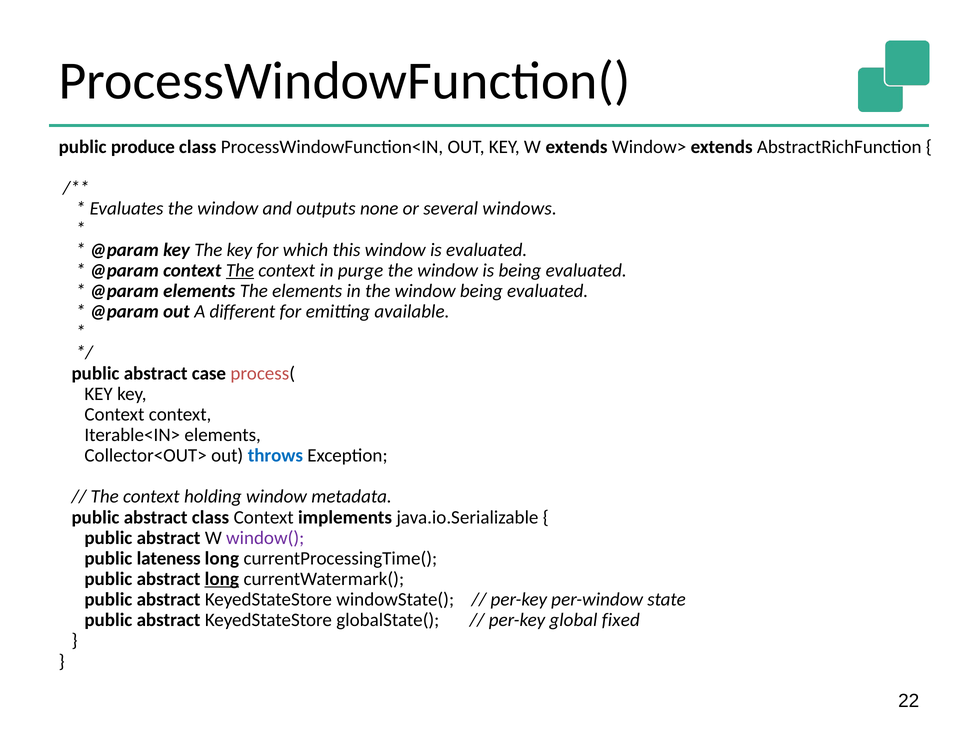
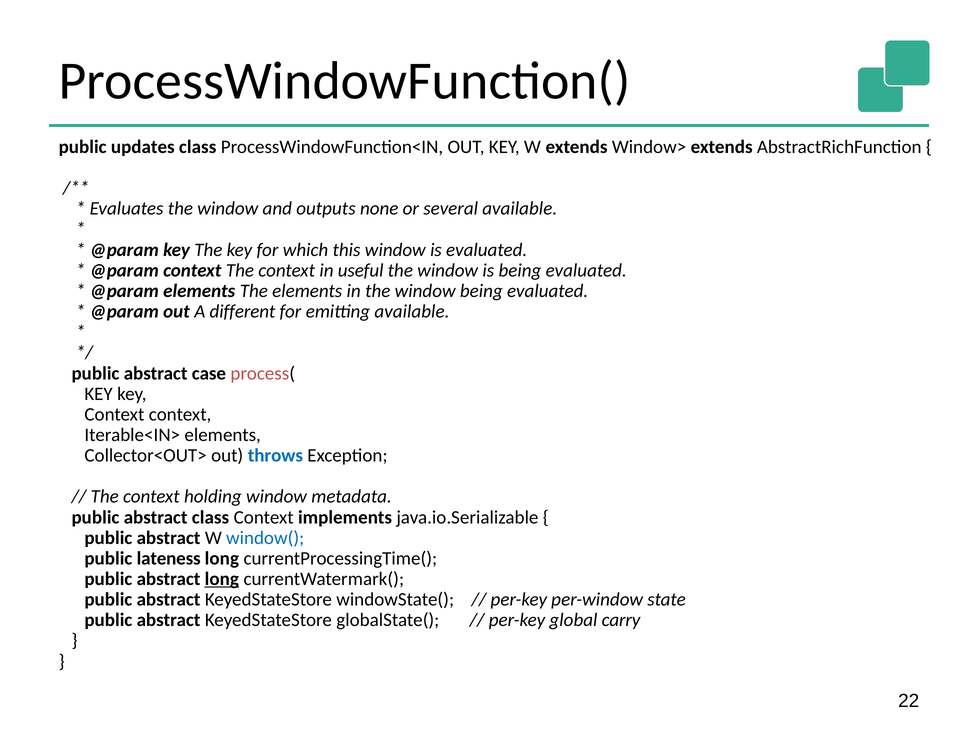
produce: produce -> updates (143, 147)
several windows: windows -> available (520, 208)
The underline: present -> none (240, 270)
purge: purge -> useful (361, 270)
window( colour: purple -> blue (265, 537)
fixed: fixed -> carry (621, 620)
